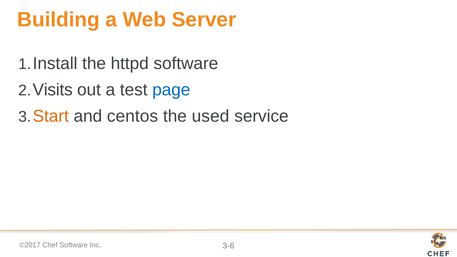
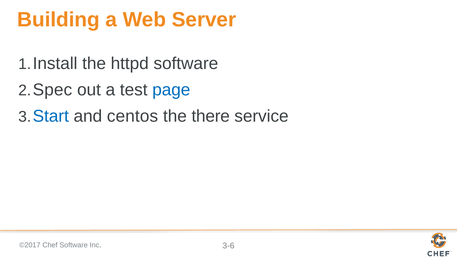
Visits: Visits -> Spec (52, 90)
Start colour: orange -> blue (51, 116)
used: used -> there (211, 116)
